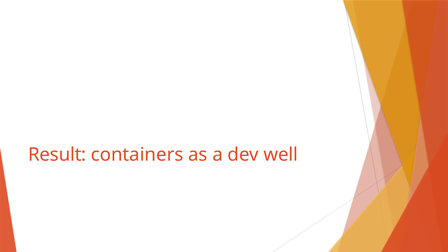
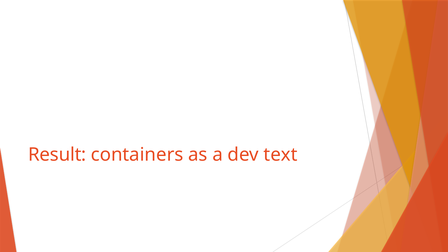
well: well -> text (281, 155)
